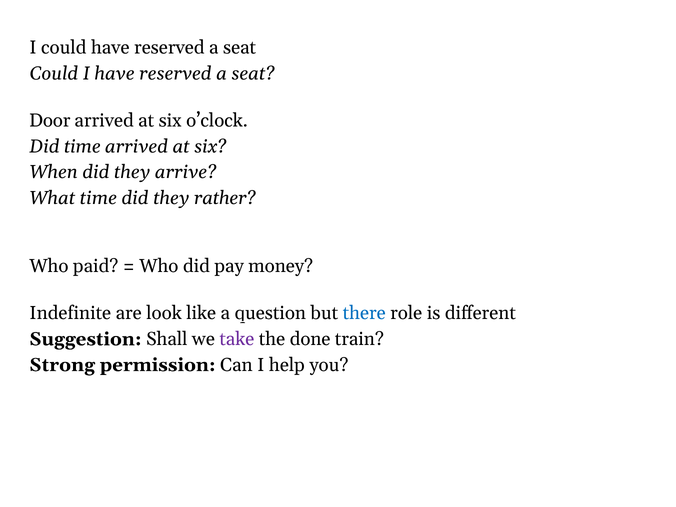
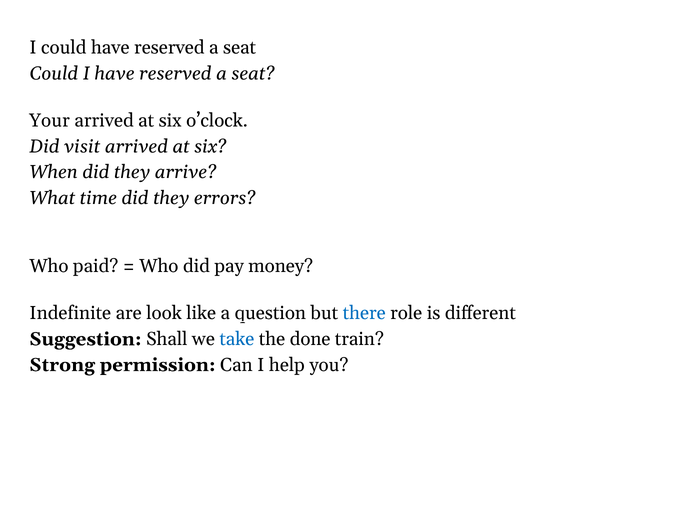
Door: Door -> Your (50, 121)
Did time: time -> visit (82, 146)
rather: rather -> errors (225, 198)
take colour: purple -> blue (237, 339)
